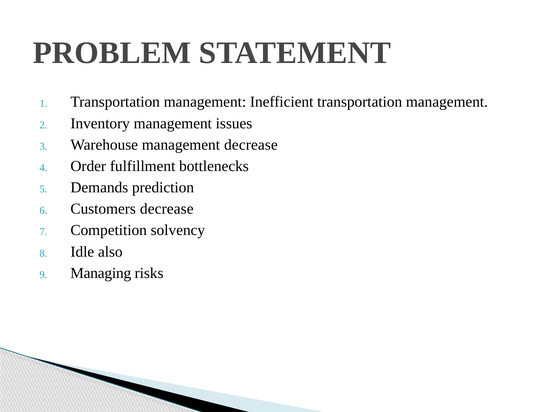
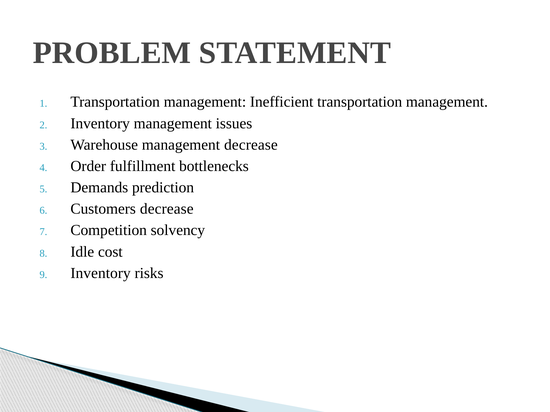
also: also -> cost (110, 252)
Managing: Managing -> Inventory (101, 273)
